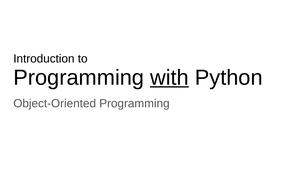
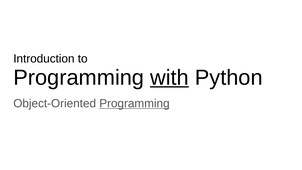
Programming underline: none -> present (134, 103)
